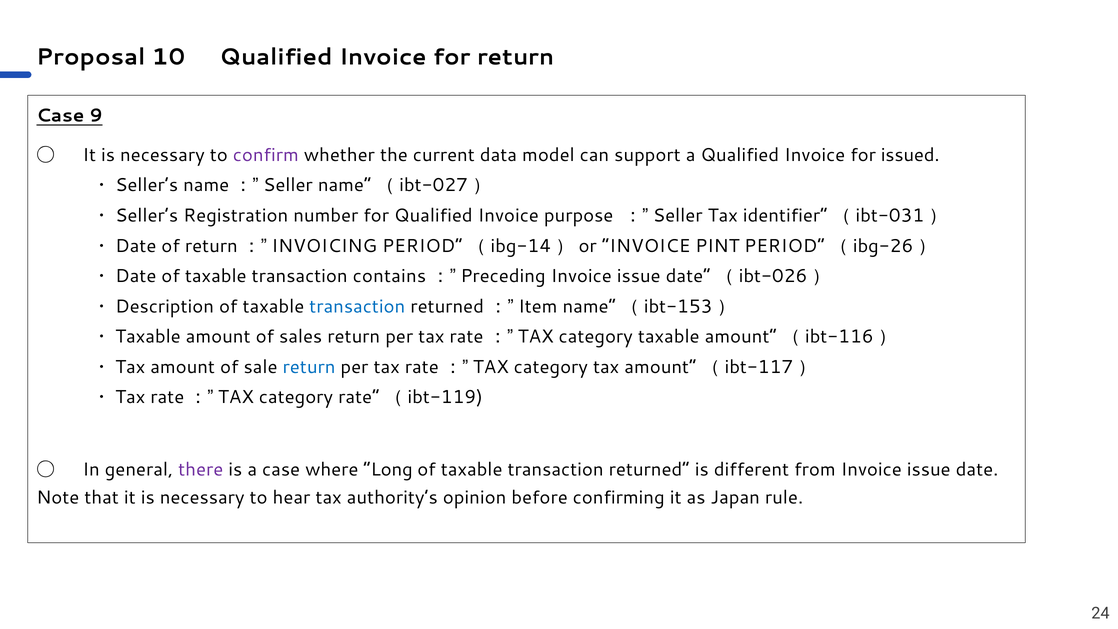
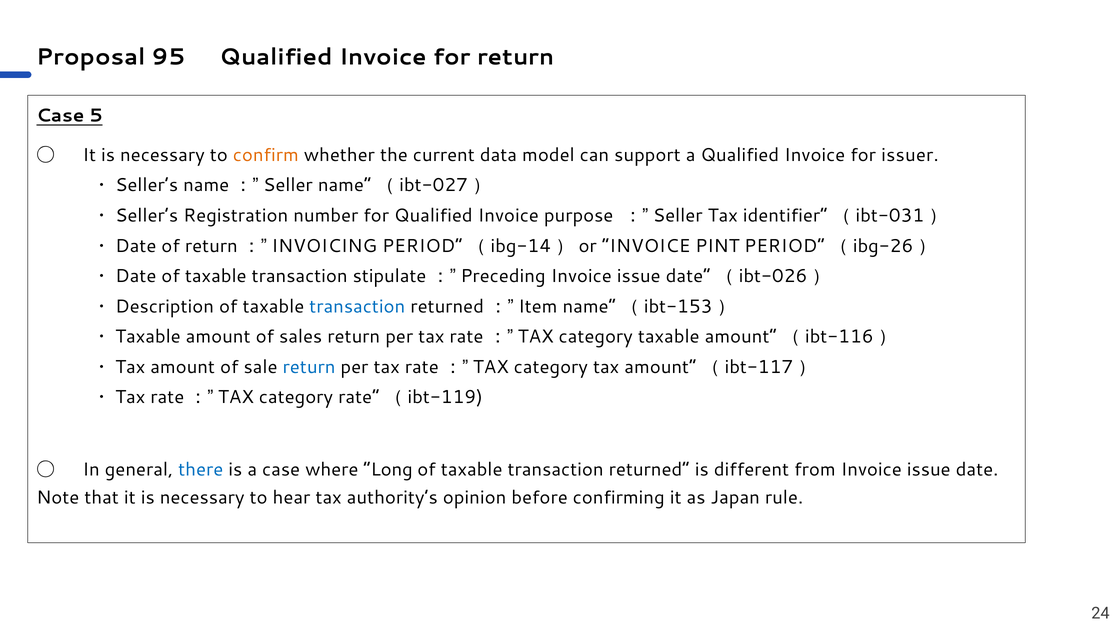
10: 10 -> 95 (169, 57)
9: 9 -> 5 (96, 115)
confirm colour: purple -> orange (266, 155)
issued: issued -> issuer (910, 155)
contains: contains -> stipulate (390, 276)
there colour: purple -> blue (201, 469)
